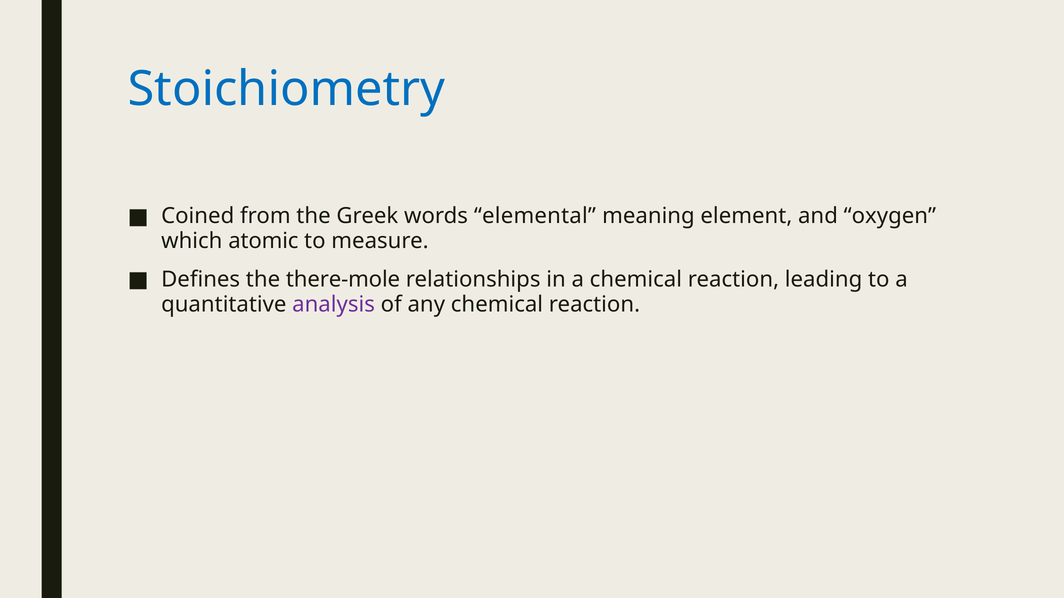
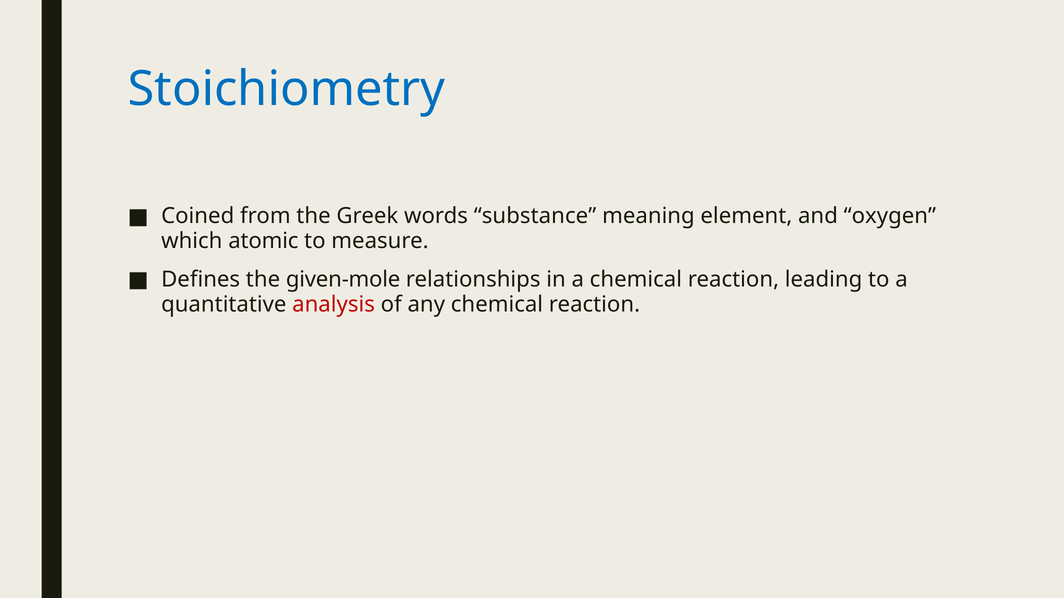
elemental: elemental -> substance (535, 216)
there-mole: there-mole -> given-mole (343, 280)
analysis colour: purple -> red (334, 305)
